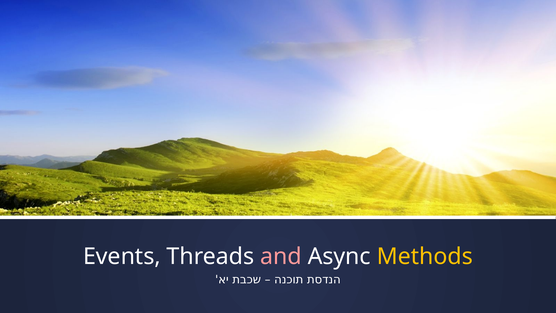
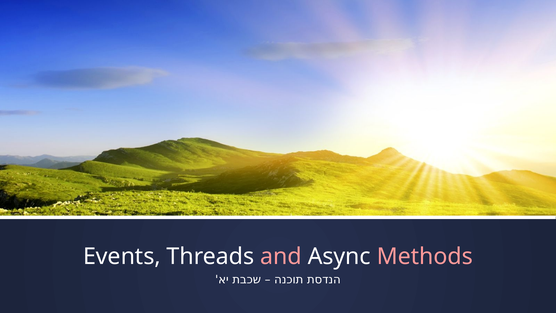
Methods colour: yellow -> pink (425, 256)
